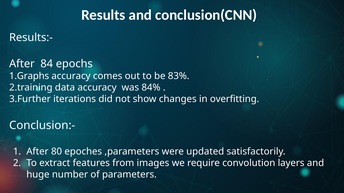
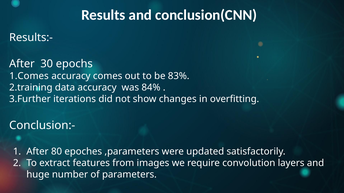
84: 84 -> 30 (47, 64)
1.Graphs: 1.Graphs -> 1.Comes (29, 76)
